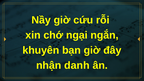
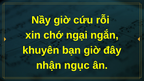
danh: danh -> ngục (77, 65)
